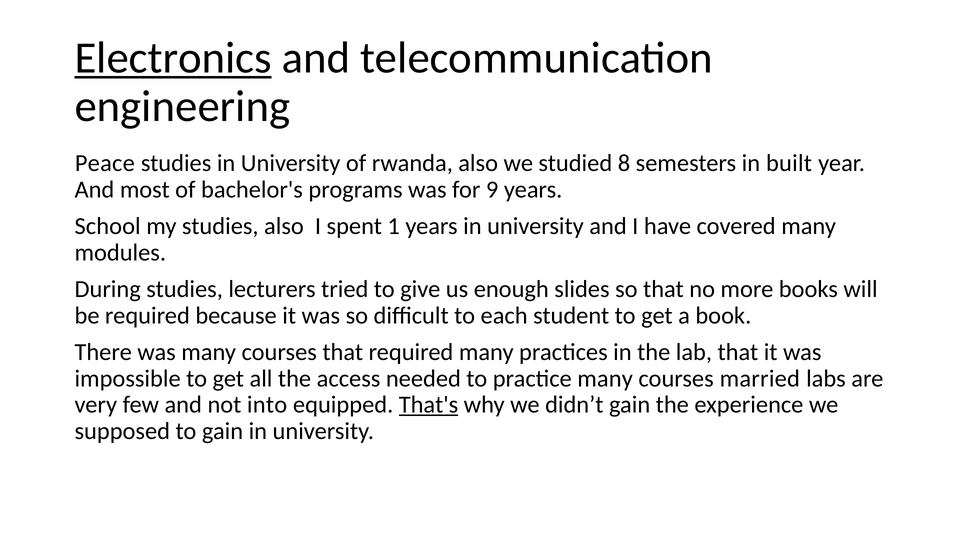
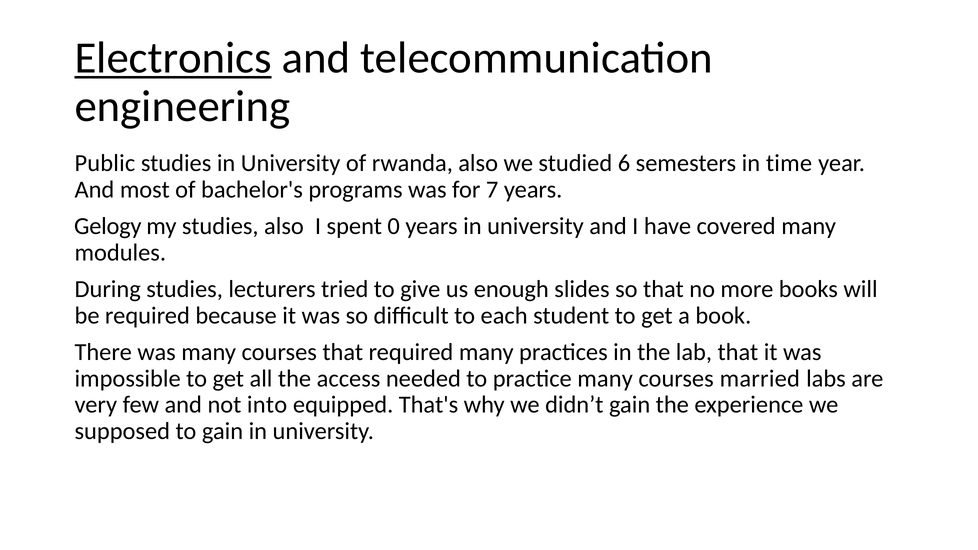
Peace: Peace -> Public (105, 163)
8: 8 -> 6 (624, 163)
built: built -> time (789, 163)
9: 9 -> 7 (492, 190)
School: School -> Gelogy (108, 226)
1: 1 -> 0 (394, 226)
That's underline: present -> none (428, 405)
